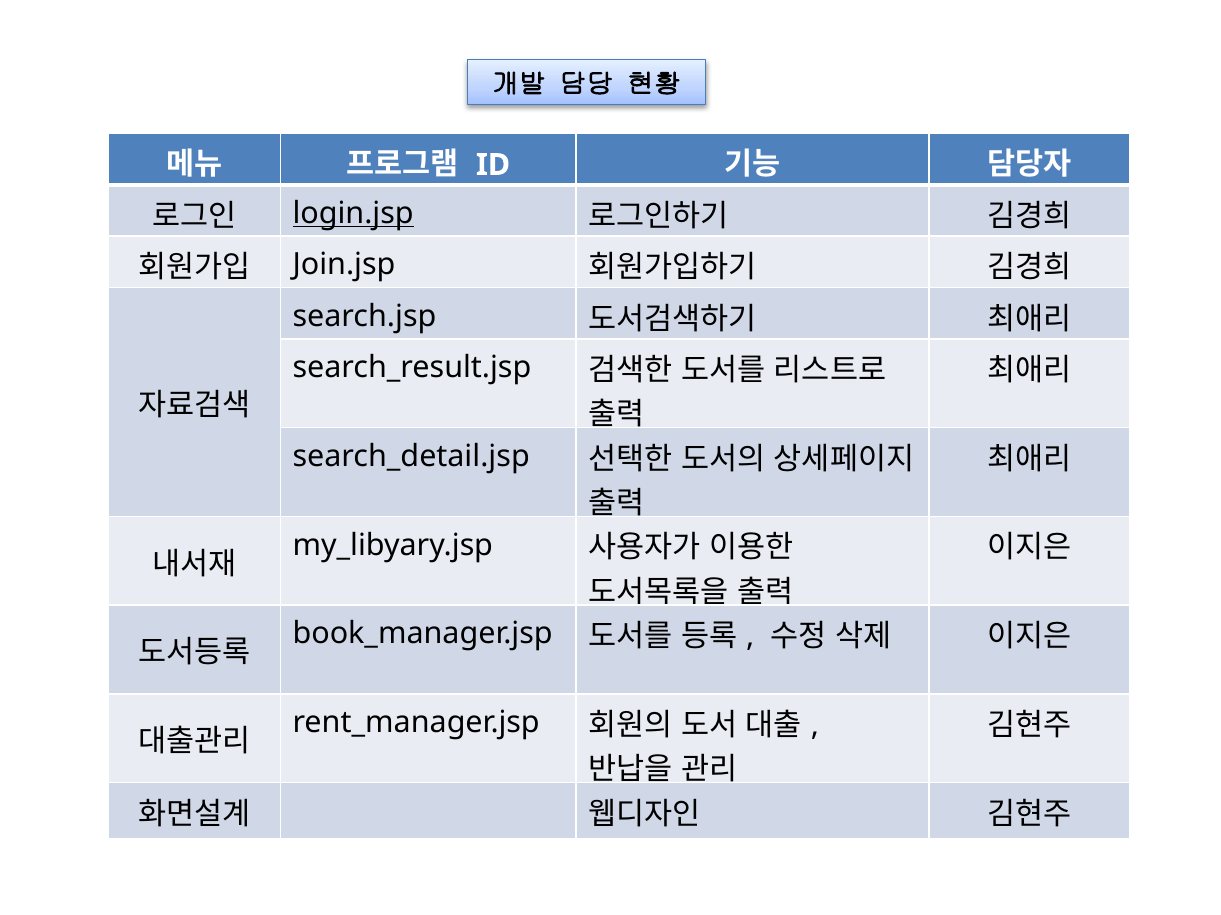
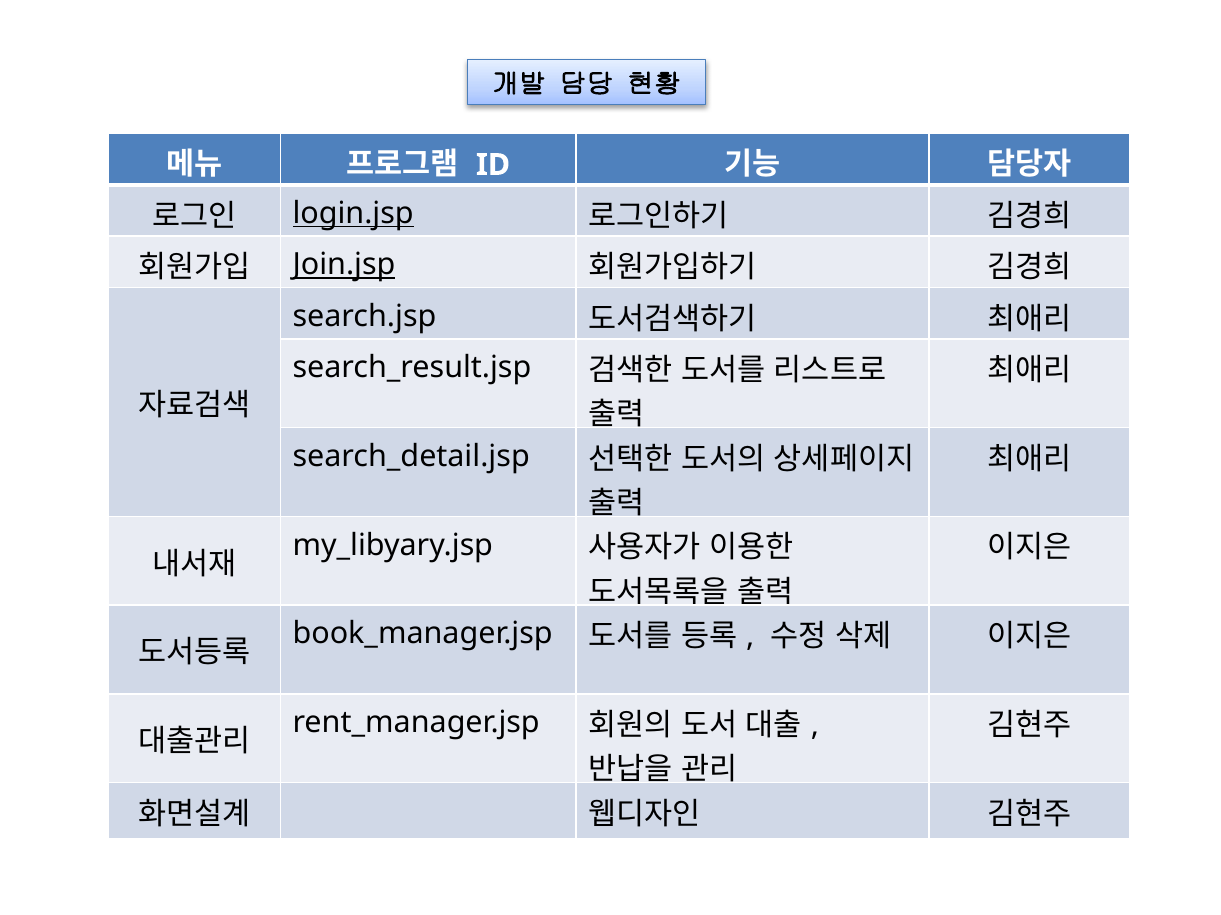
Join.jsp underline: none -> present (344, 265)
